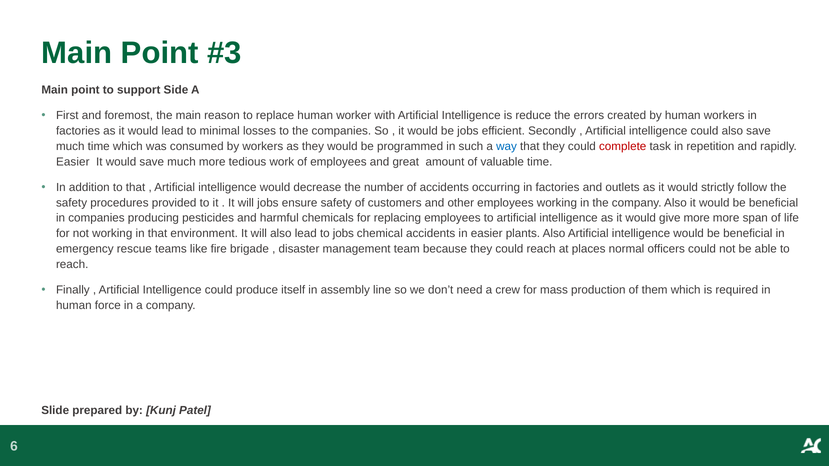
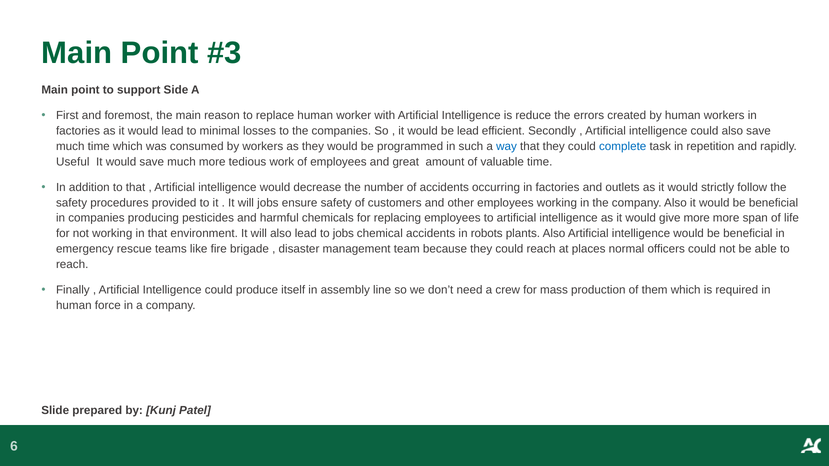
be jobs: jobs -> lead (468, 131)
complete colour: red -> blue (623, 146)
Easier: Easier -> Useful (73, 162)
in easier: easier -> robots (487, 234)
